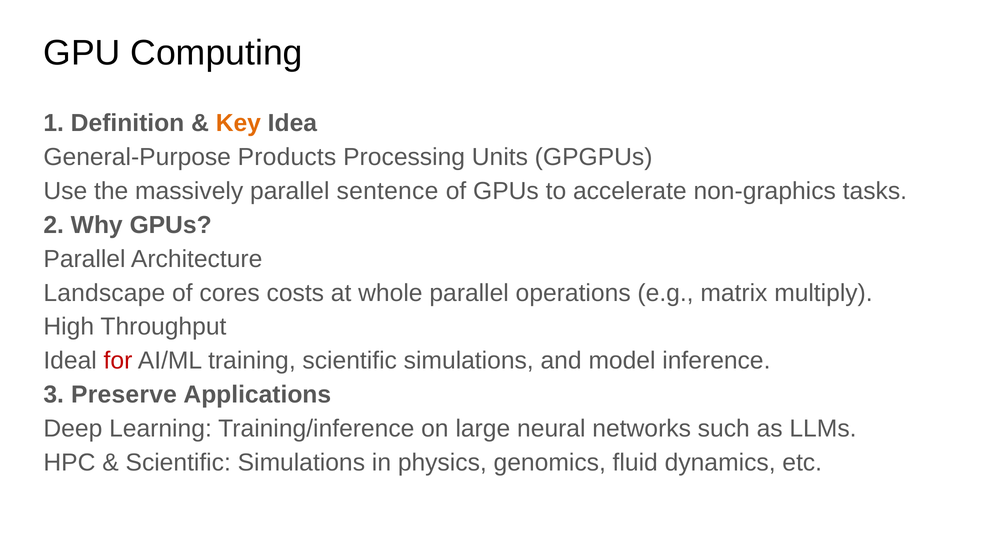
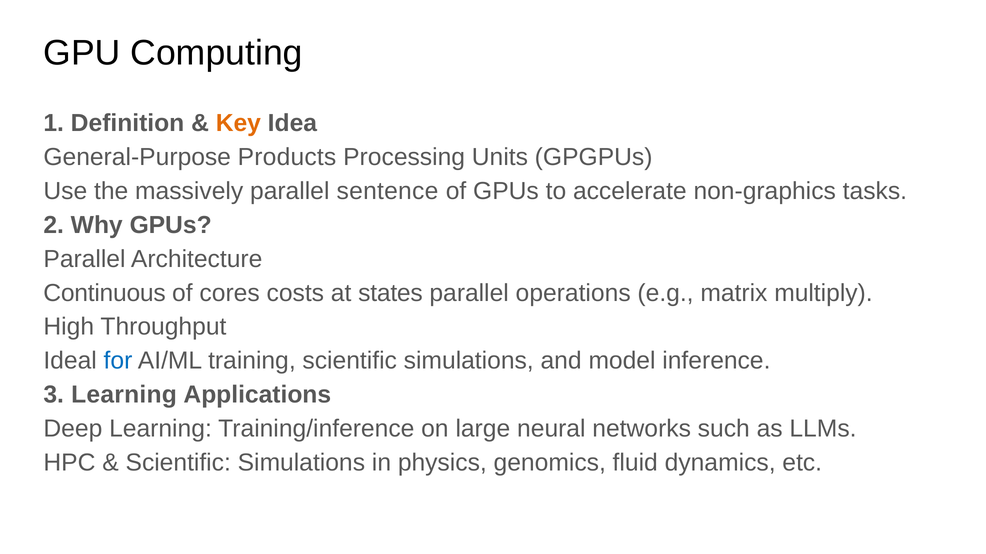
Landscape: Landscape -> Continuous (105, 293)
whole: whole -> states (390, 293)
for colour: red -> blue (118, 361)
3 Preserve: Preserve -> Learning (124, 395)
